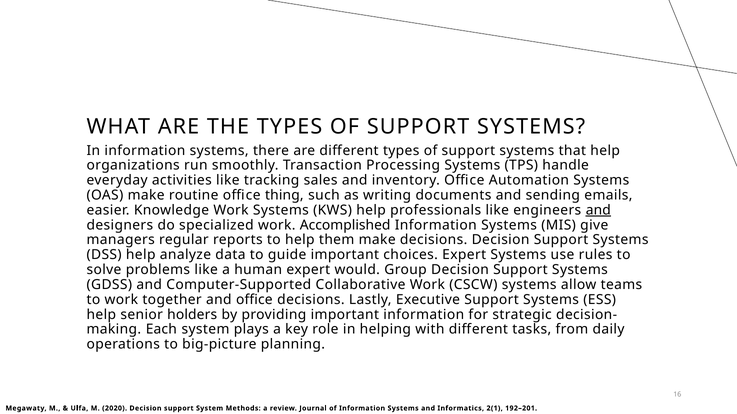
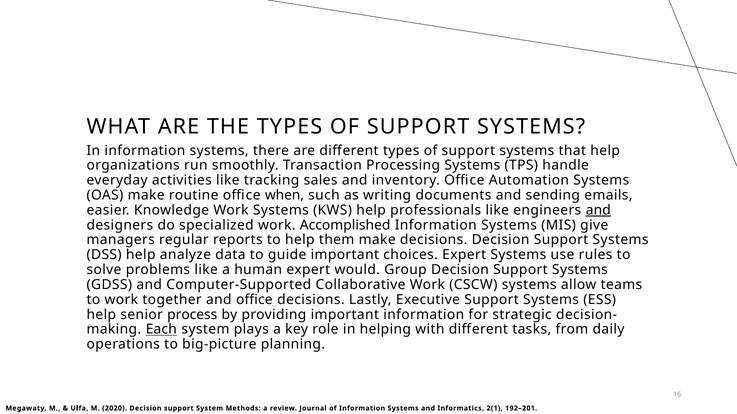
thing: thing -> when (284, 195)
holders: holders -> process (192, 315)
Each underline: none -> present (161, 330)
